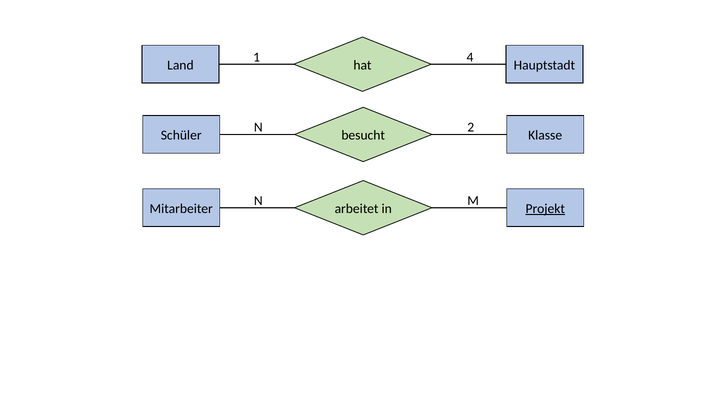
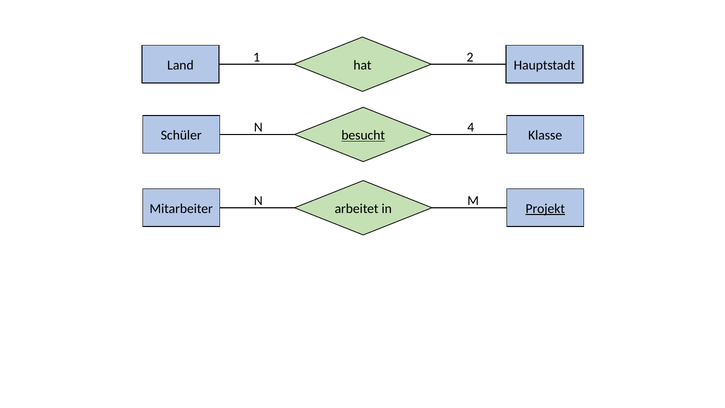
4: 4 -> 2 (470, 57)
2: 2 -> 4 (471, 127)
besucht underline: none -> present (363, 135)
